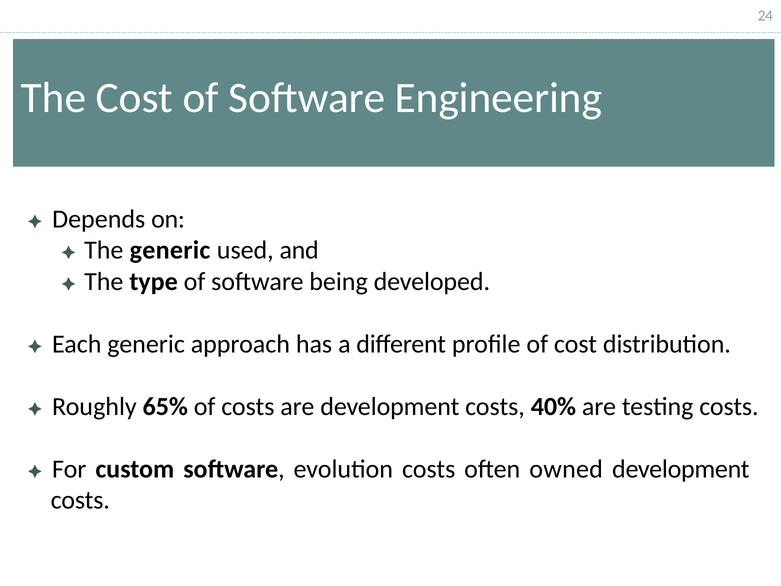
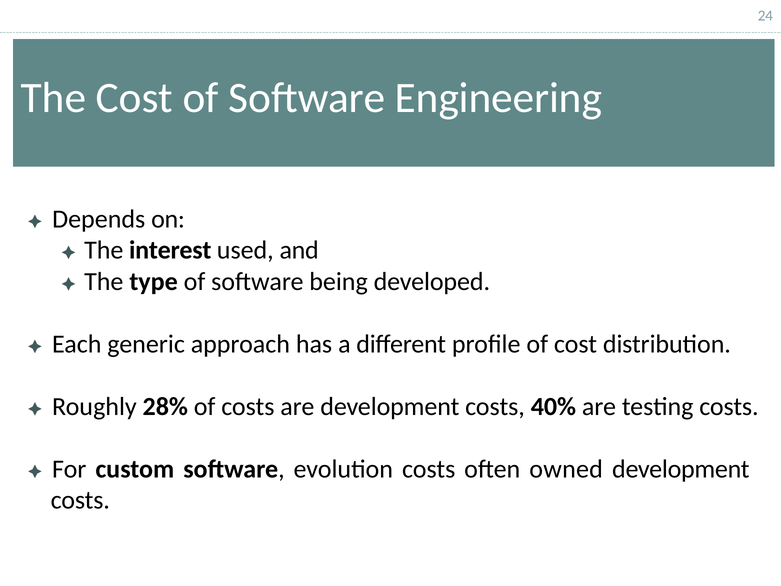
The generic: generic -> interest (170, 250)
65%: 65% -> 28% (165, 406)
